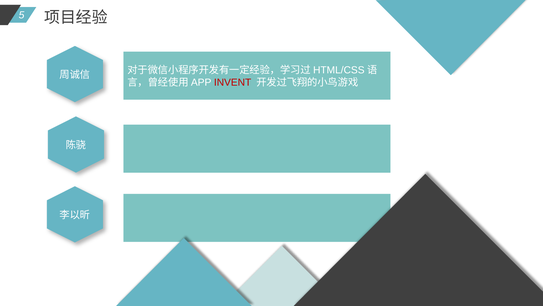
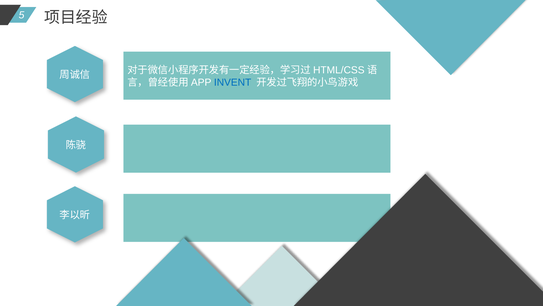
INVENT colour: red -> blue (233, 82)
